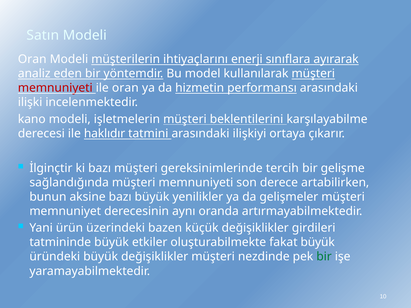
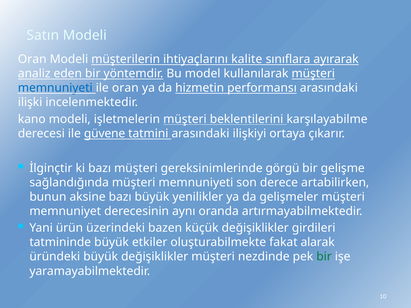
enerji: enerji -> kalite (247, 59)
memnuniyeti colour: red -> blue (55, 88)
haklıdır: haklıdır -> güvene (105, 134)
tercih: tercih -> görgü (282, 168)
fakat büyük: büyük -> alarak (318, 243)
